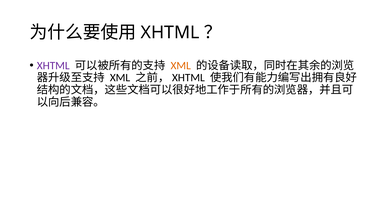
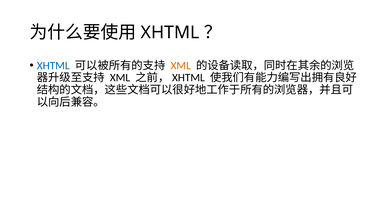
XHTML colour: purple -> blue (53, 66)
